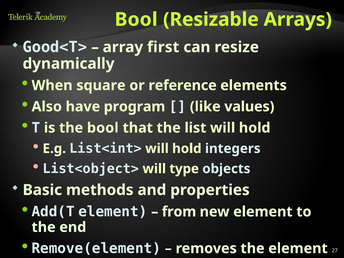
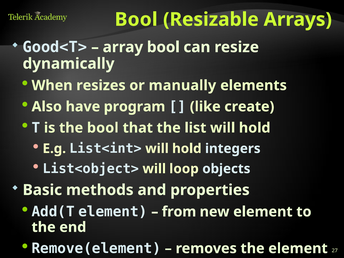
array first: first -> bool (163, 47)
square: square -> resizes (101, 85)
reference: reference -> manually (182, 85)
values: values -> create (249, 107)
type: type -> loop (184, 169)
